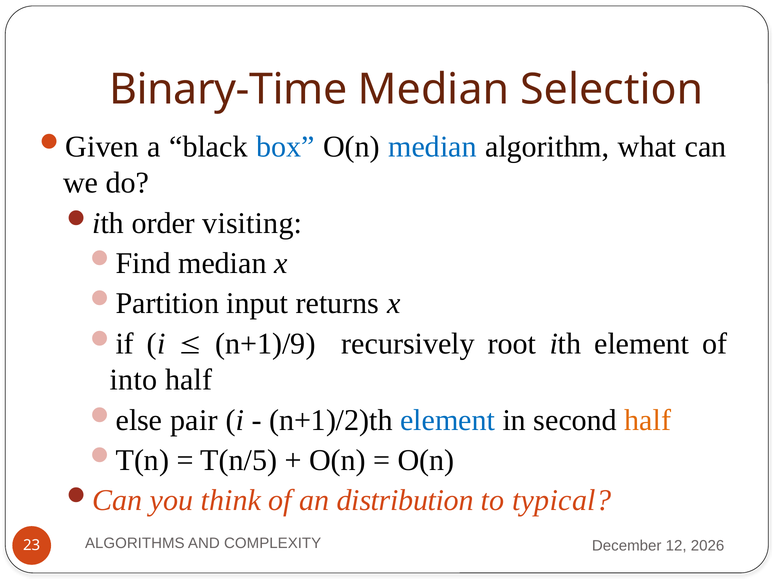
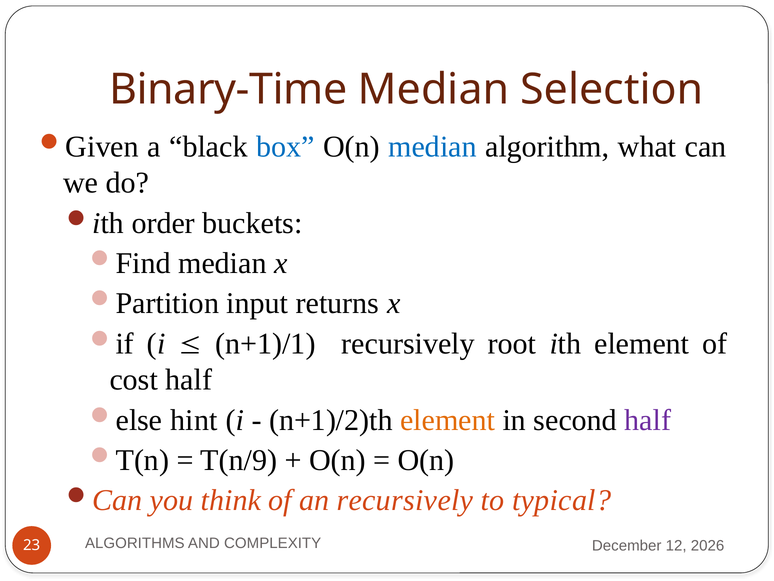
visiting: visiting -> buckets (252, 223)
n+1)/9: n+1)/9 -> n+1)/1 (265, 343)
into: into -> cost (134, 380)
pair: pair -> hint (194, 420)
element colour: blue -> orange (448, 420)
half colour: orange -> purple (648, 420)
T(n/5: T(n/5 -> T(n/9 (239, 460)
an distribution: distribution -> recursively (405, 500)
